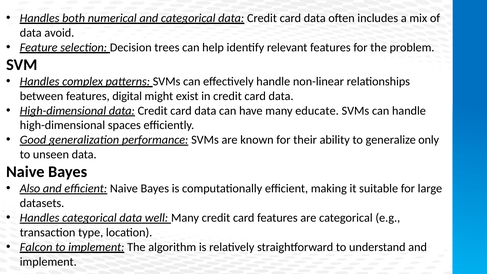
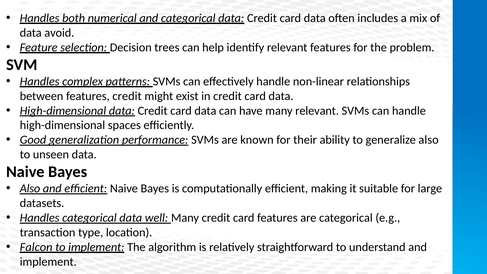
features digital: digital -> credit (127, 96)
many educate: educate -> relevant (317, 111)
generalize only: only -> also (429, 140)
